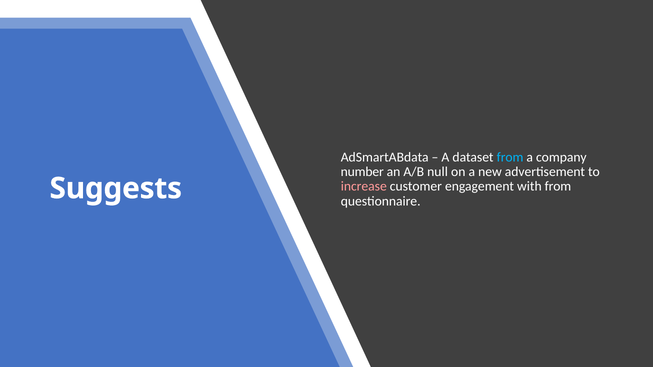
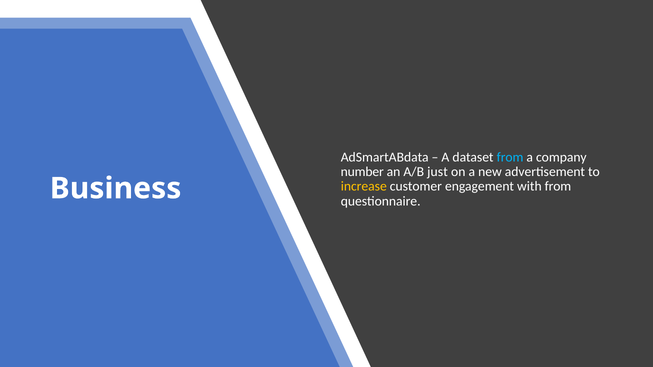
null: null -> just (438, 172)
increase colour: pink -> yellow (364, 187)
Suggests: Suggests -> Business (116, 189)
